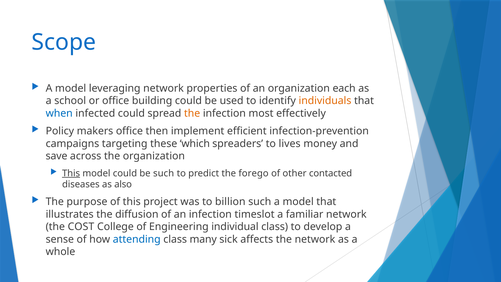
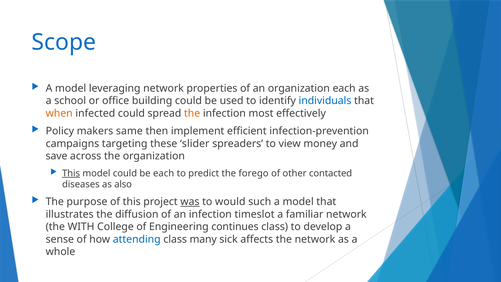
individuals colour: orange -> blue (325, 101)
when colour: blue -> orange (59, 113)
makers office: office -> same (129, 131)
which: which -> slider (195, 144)
lives: lives -> view (290, 144)
be such: such -> each (164, 173)
was underline: none -> present (190, 202)
billion: billion -> would (230, 202)
COST: COST -> WITH (81, 227)
individual: individual -> continues (235, 227)
